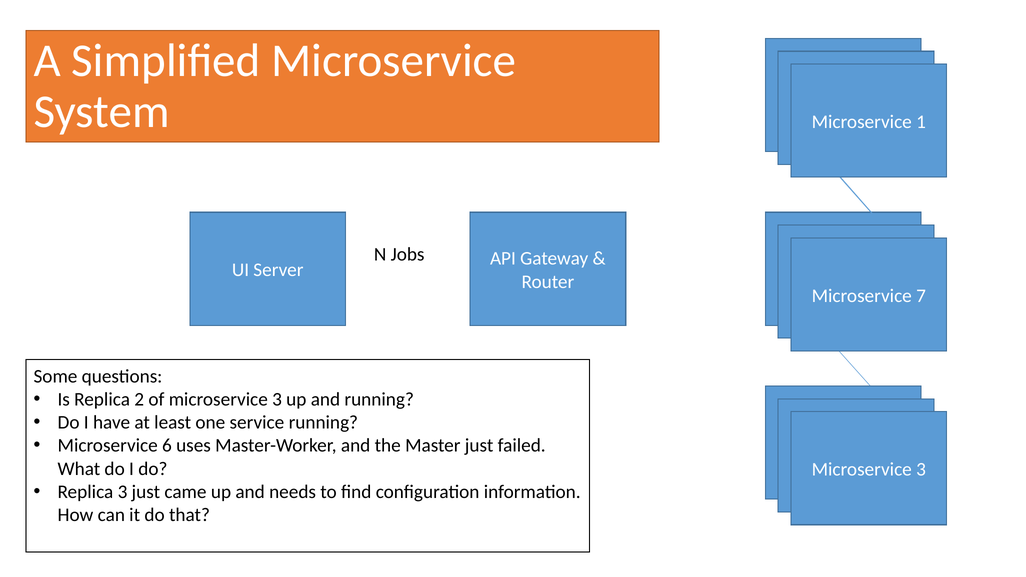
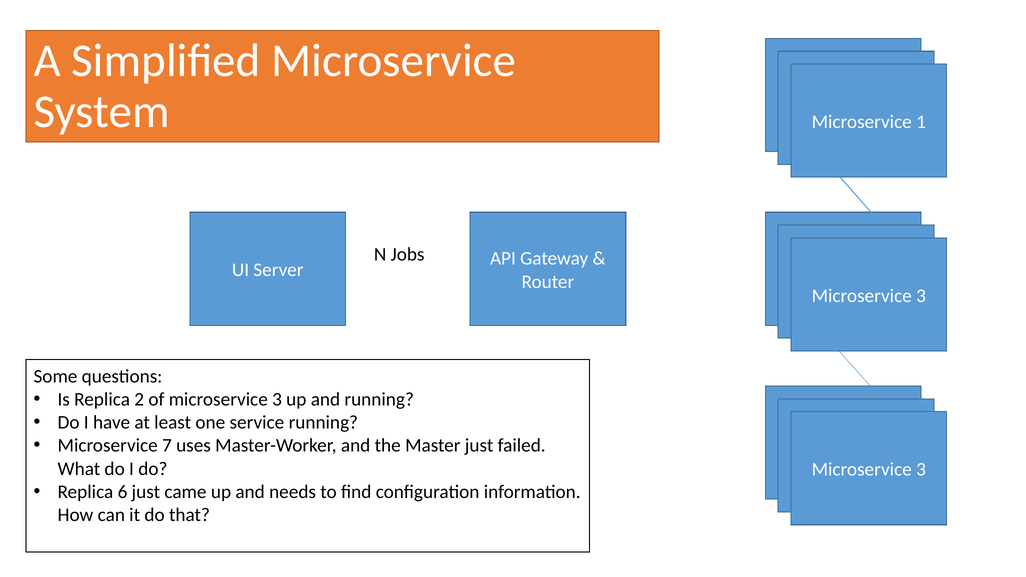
7: 7 -> 3 (921, 296)
6: 6 -> 7 (167, 446)
Replica 3: 3 -> 6 (123, 492)
